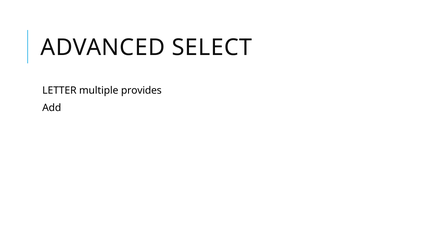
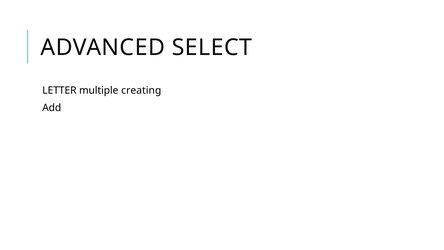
provides: provides -> creating (141, 90)
